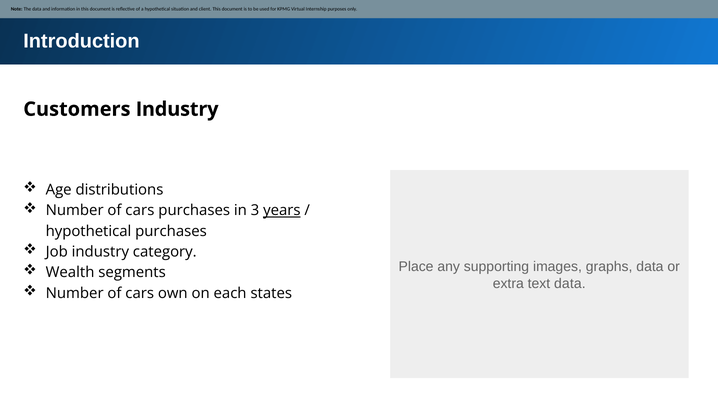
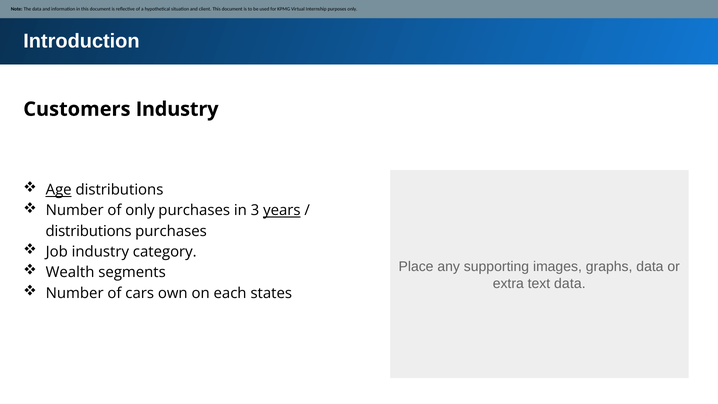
Age underline: none -> present (59, 190)
cars: cars -> only (140, 210)
hypothetical: hypothetical -> distributions (89, 231)
